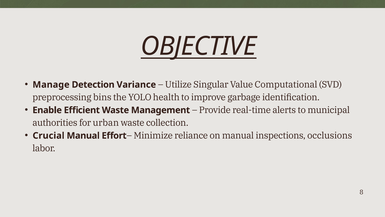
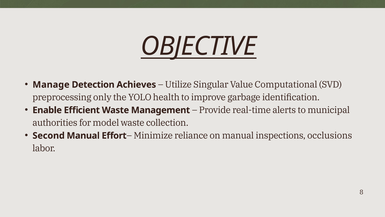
Variance: Variance -> Achieves (136, 84)
bins: bins -> only (102, 97)
urban: urban -> model (106, 123)
Crucial: Crucial -> Second (49, 135)
